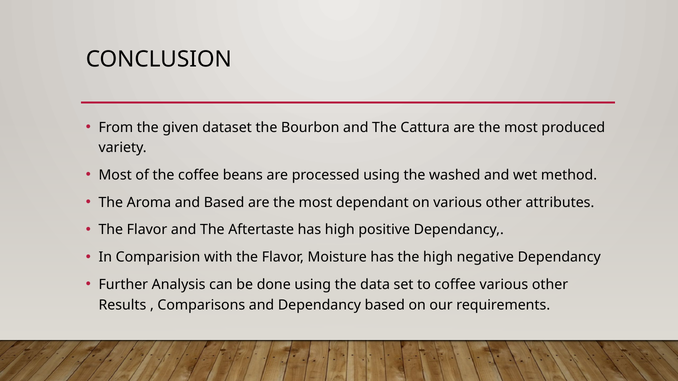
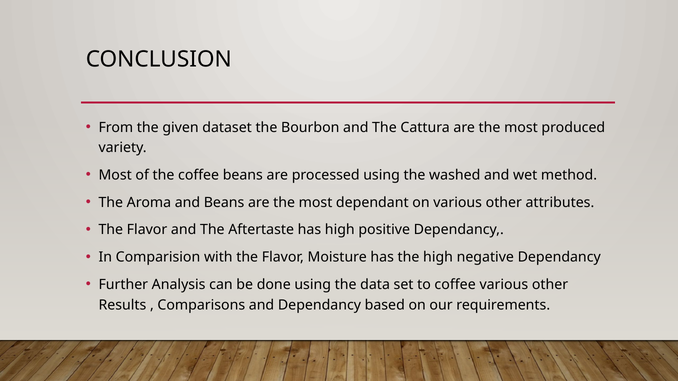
and Based: Based -> Beans (224, 203)
